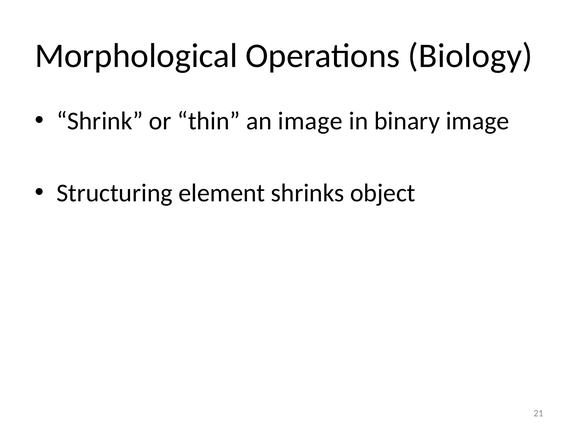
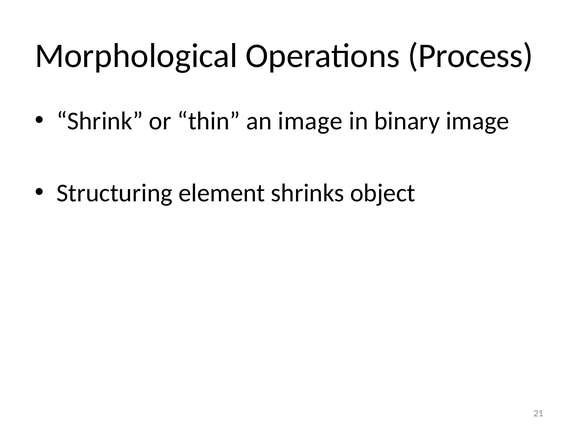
Biology: Biology -> Process (471, 56)
